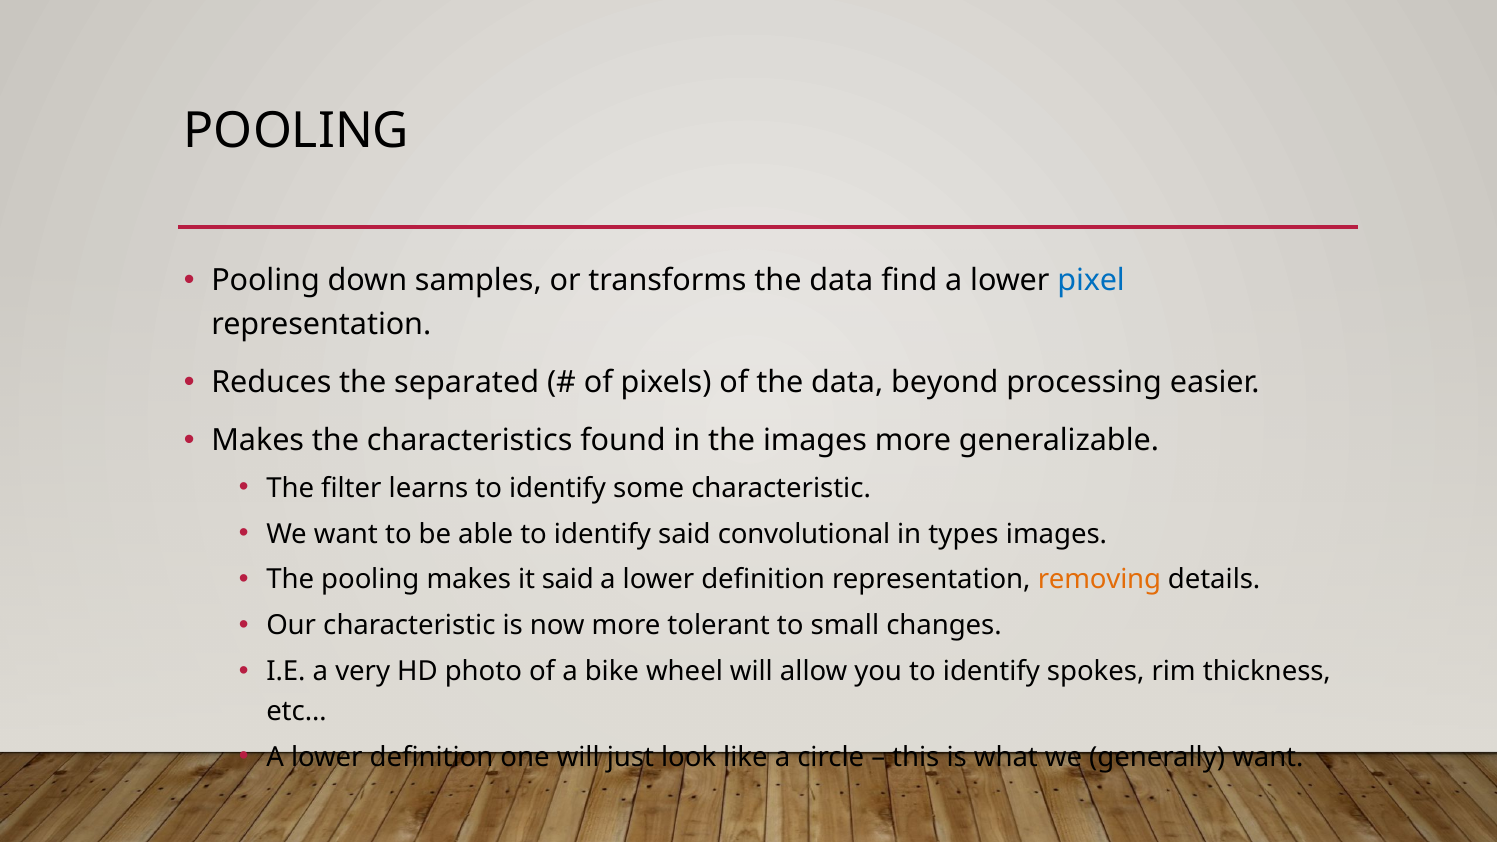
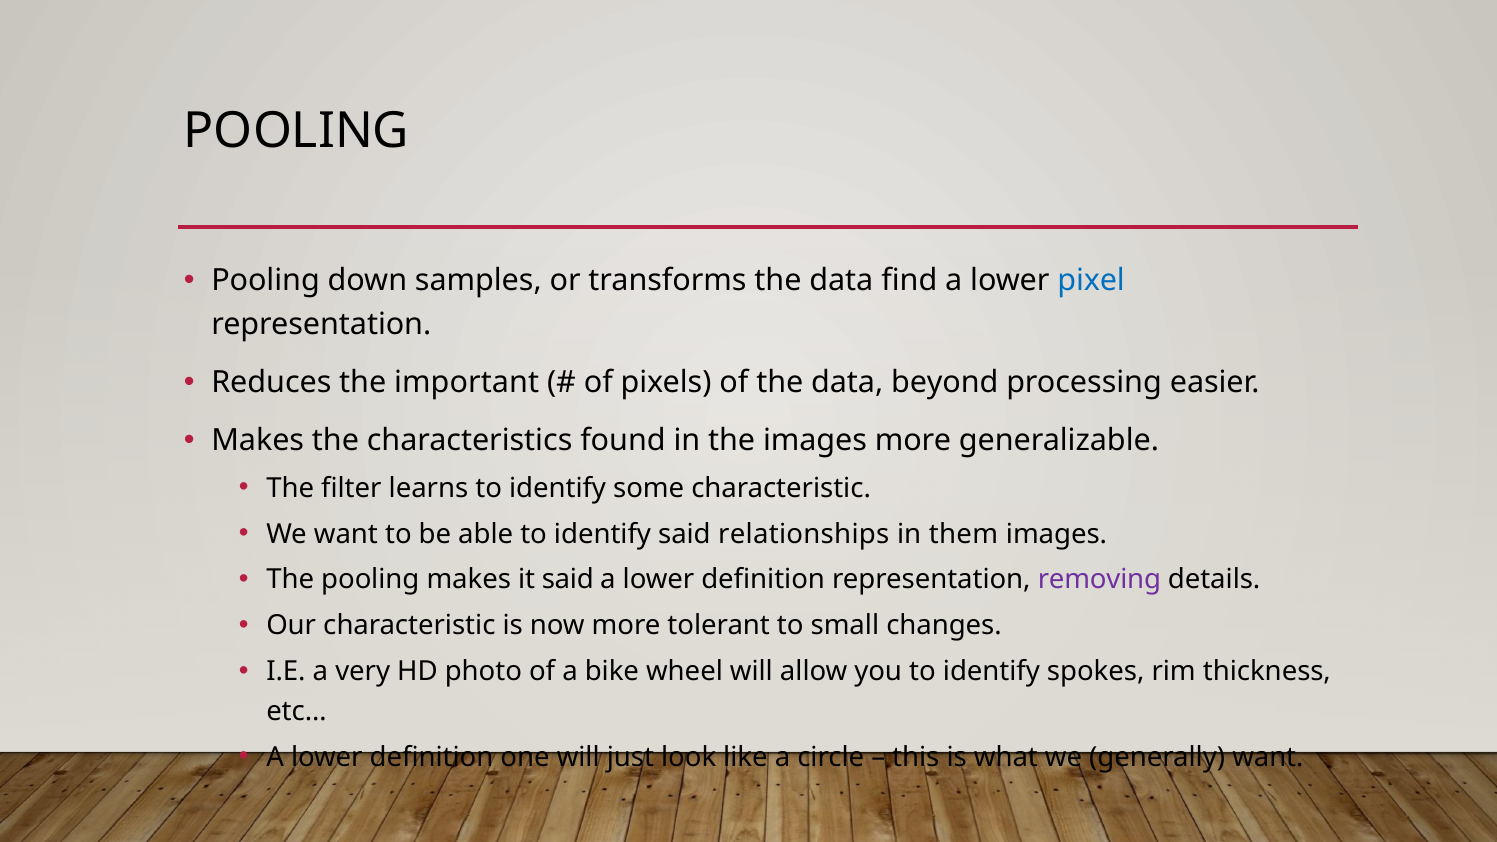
separated: separated -> important (467, 383)
convolutional: convolutional -> relationships (804, 534)
types: types -> them (963, 534)
removing colour: orange -> purple (1099, 580)
